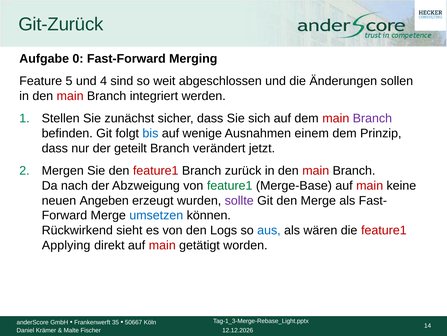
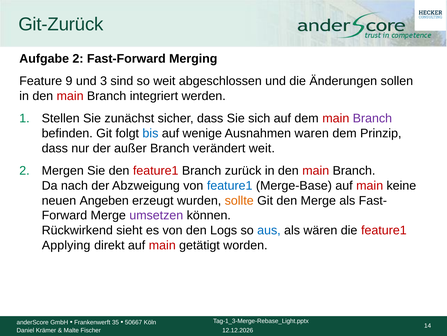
Aufgabe 0: 0 -> 2 (78, 59)
5: 5 -> 9 (69, 81)
4: 4 -> 3 (104, 81)
einem: einem -> waren (312, 133)
geteilt: geteilt -> außer (130, 148)
verändert jetzt: jetzt -> weit (262, 148)
feature1 colour: green -> blue (230, 185)
sollte colour: purple -> orange (239, 200)
umsetzen colour: blue -> purple (156, 215)
